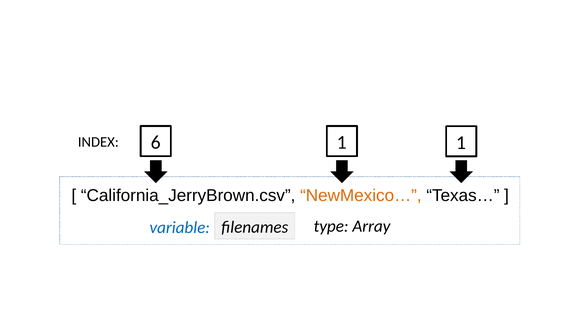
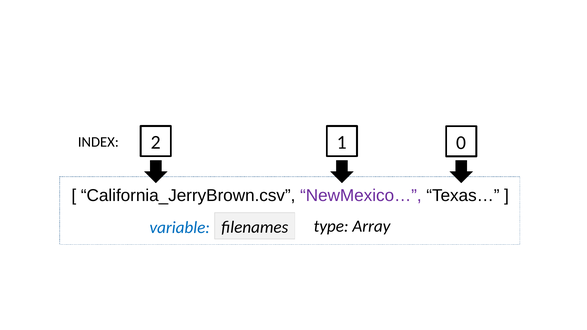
6: 6 -> 2 (156, 143)
1 1: 1 -> 0 (461, 143)
NewMexico… colour: orange -> purple (361, 196)
